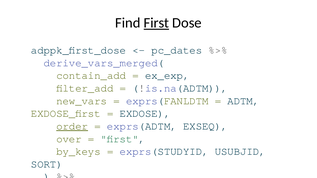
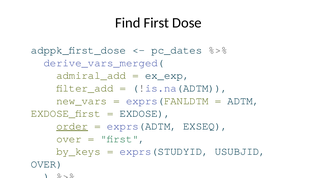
First underline: present -> none (156, 23)
contain_add: contain_add -> admiral_add (91, 76)
SORT: SORT -> OVER (47, 164)
